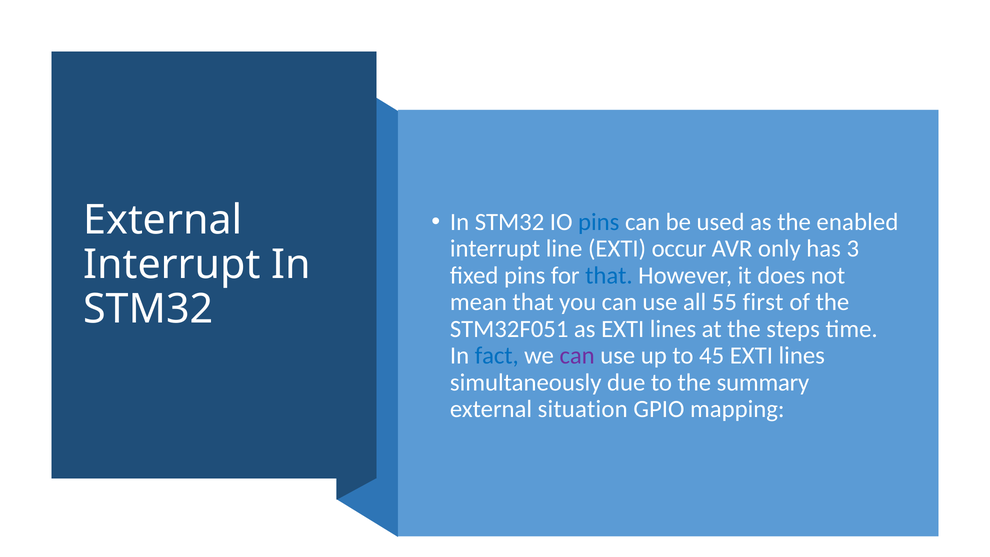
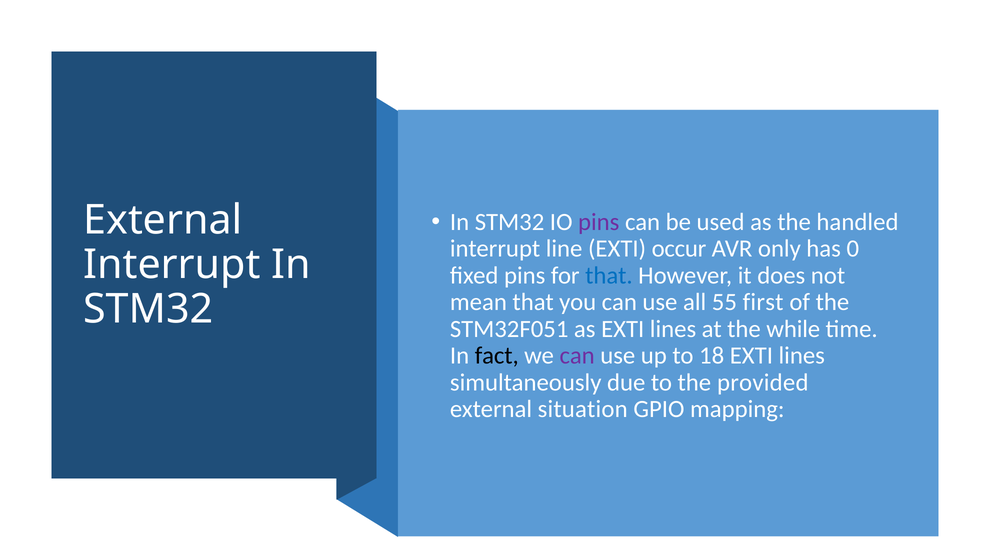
pins colour: blue -> purple (599, 222)
enabled: enabled -> handled (857, 222)
3: 3 -> 0 (853, 249)
steps: steps -> while (793, 329)
fact colour: blue -> black (497, 356)
45: 45 -> 18 (712, 356)
summary: summary -> provided (763, 382)
